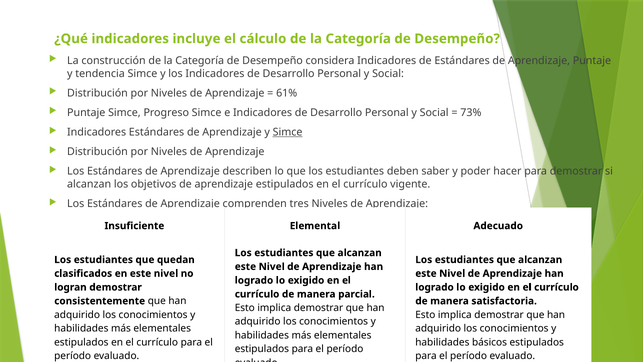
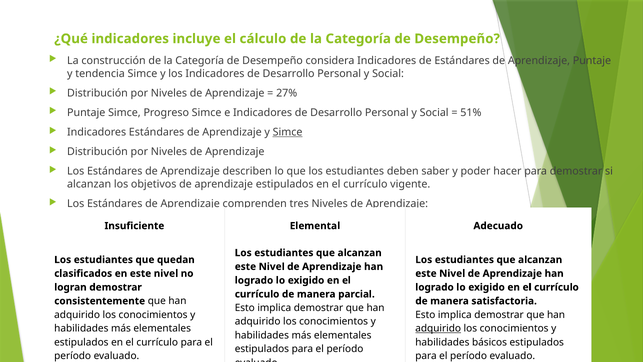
61%: 61% -> 27% (287, 93)
73%: 73% -> 51% (471, 113)
adquirido underline: none -> present (438, 328)
